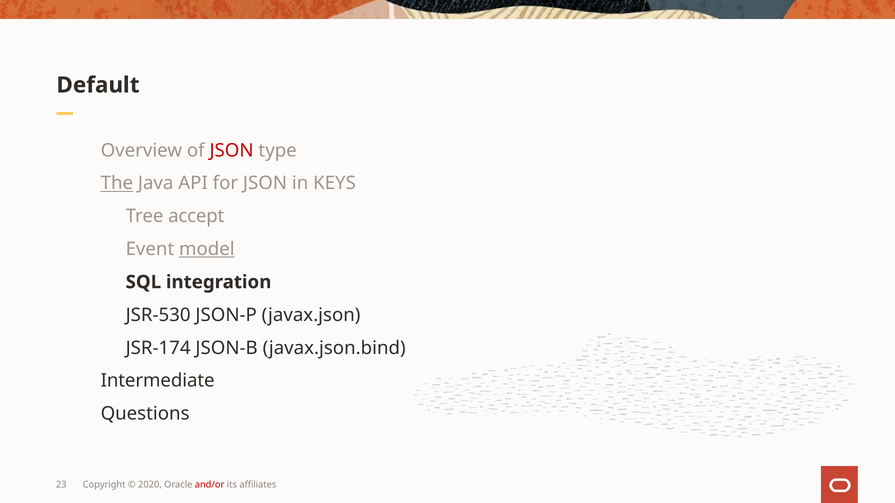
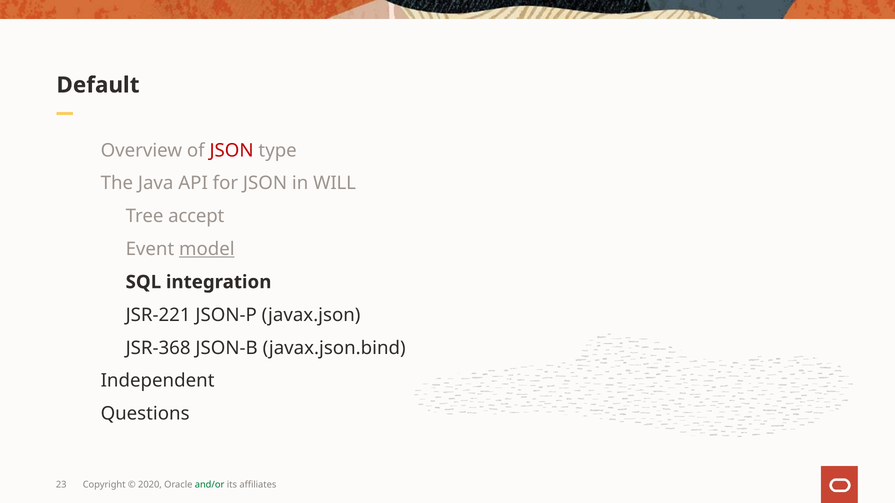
The underline: present -> none (117, 183)
KEYS: KEYS -> WILL (335, 183)
JSR-530: JSR-530 -> JSR-221 (158, 315)
JSR-174: JSR-174 -> JSR-368 (158, 348)
Intermediate: Intermediate -> Independent (158, 381)
and/or colour: red -> green (210, 485)
